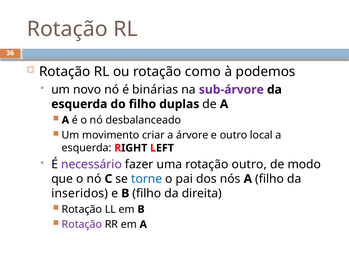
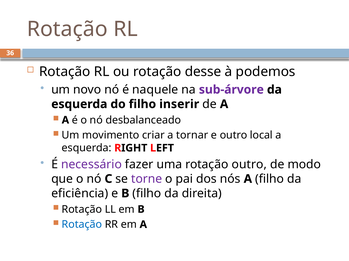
como: como -> desse (203, 72)
binárias: binárias -> naquele (155, 90)
duplas: duplas -> inserir (179, 104)
árvore: árvore -> tornar (192, 136)
torne colour: blue -> purple (147, 179)
inseridos: inseridos -> eficiência (80, 194)
Rotação colour: purple -> blue (82, 225)
